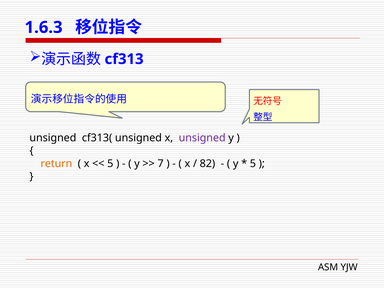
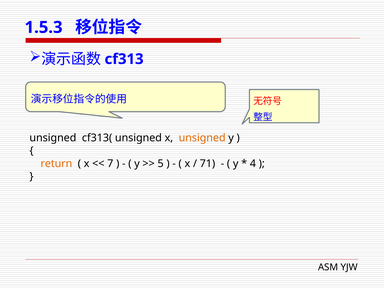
1.6.3: 1.6.3 -> 1.5.3 (44, 27)
unsigned colour: purple -> orange (202, 138)
5: 5 -> 7 (110, 164)
7: 7 -> 5 (161, 164)
82: 82 -> 71 (207, 164)
5: 5 -> 4 (253, 164)
